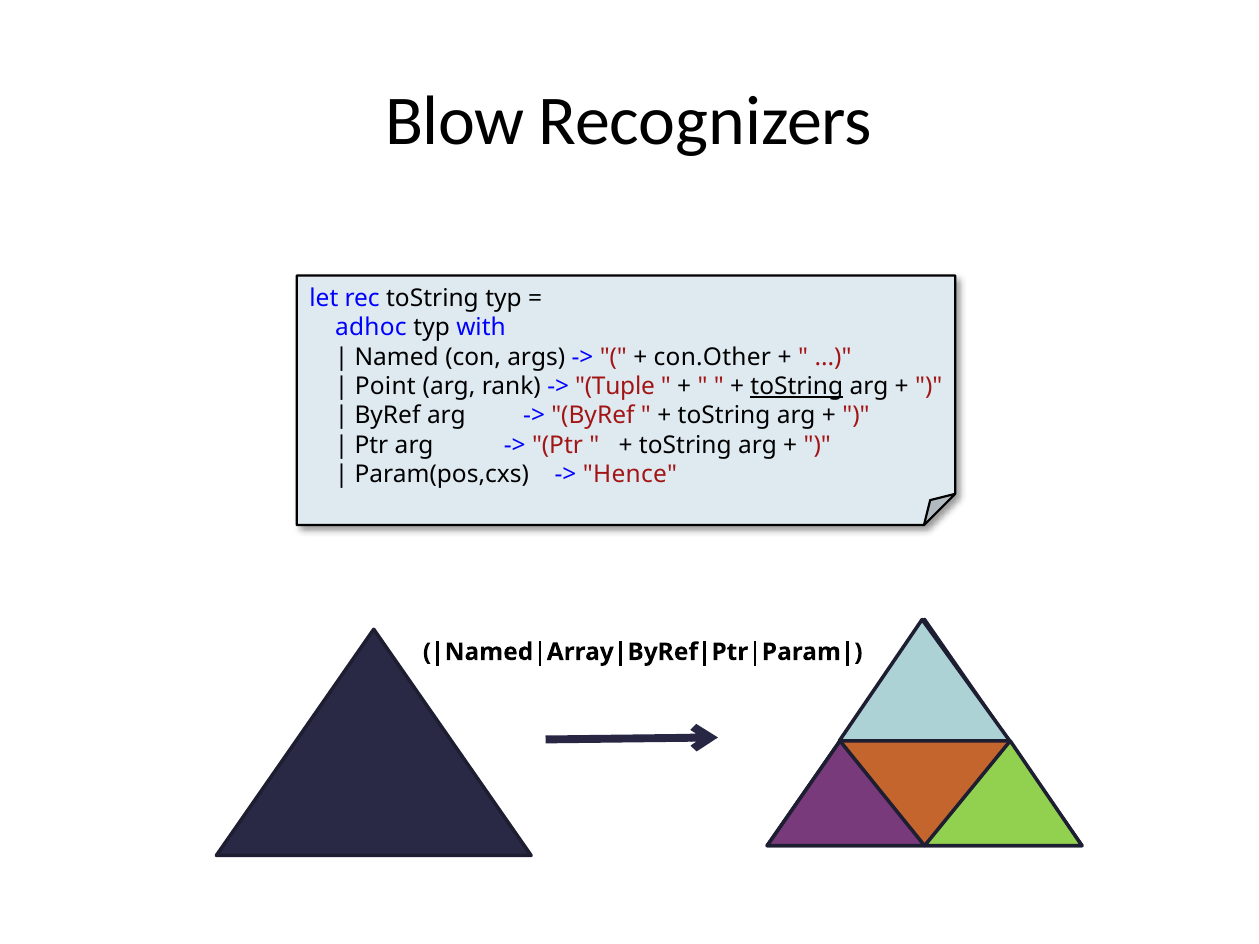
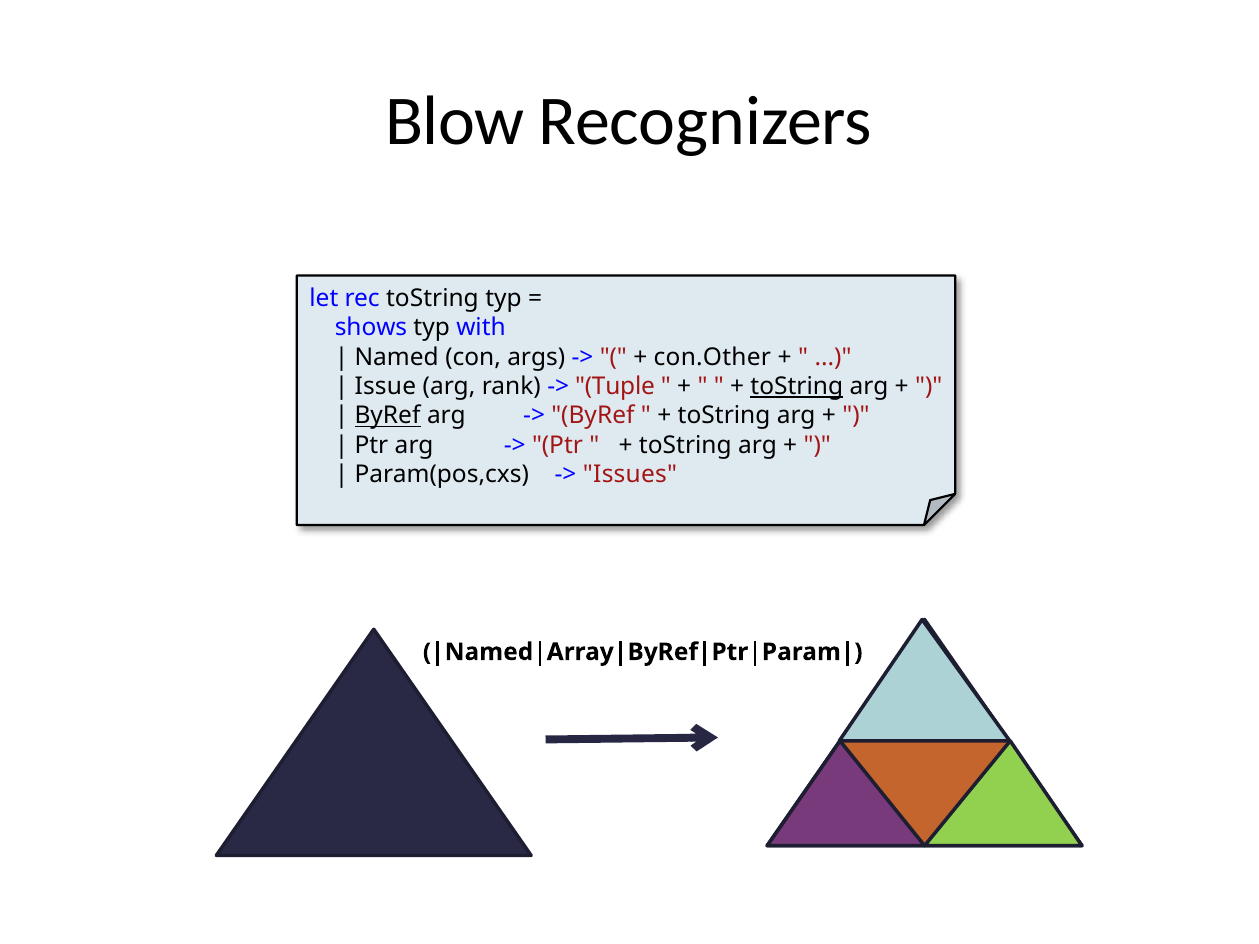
adhoc: adhoc -> shows (371, 328)
Point: Point -> Issue (385, 386)
ByRef underline: none -> present (388, 416)
Hence: Hence -> Issues (630, 475)
